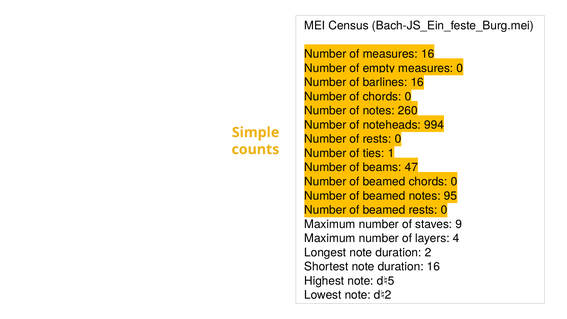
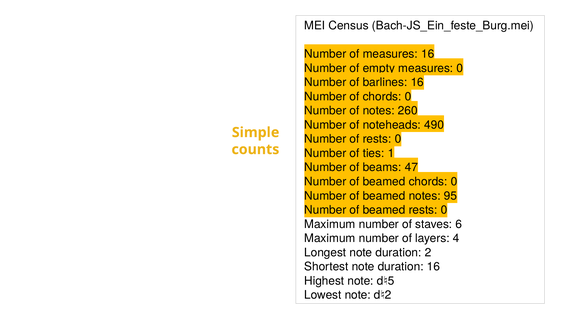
994: 994 -> 490 (434, 125)
9: 9 -> 6 (459, 224)
